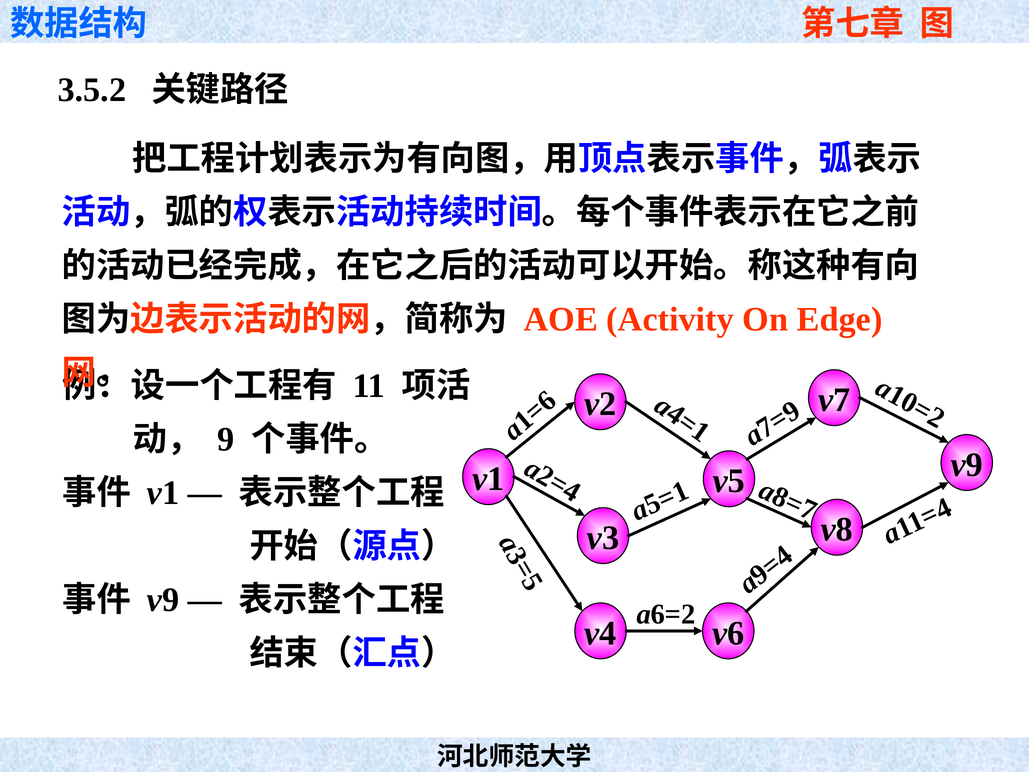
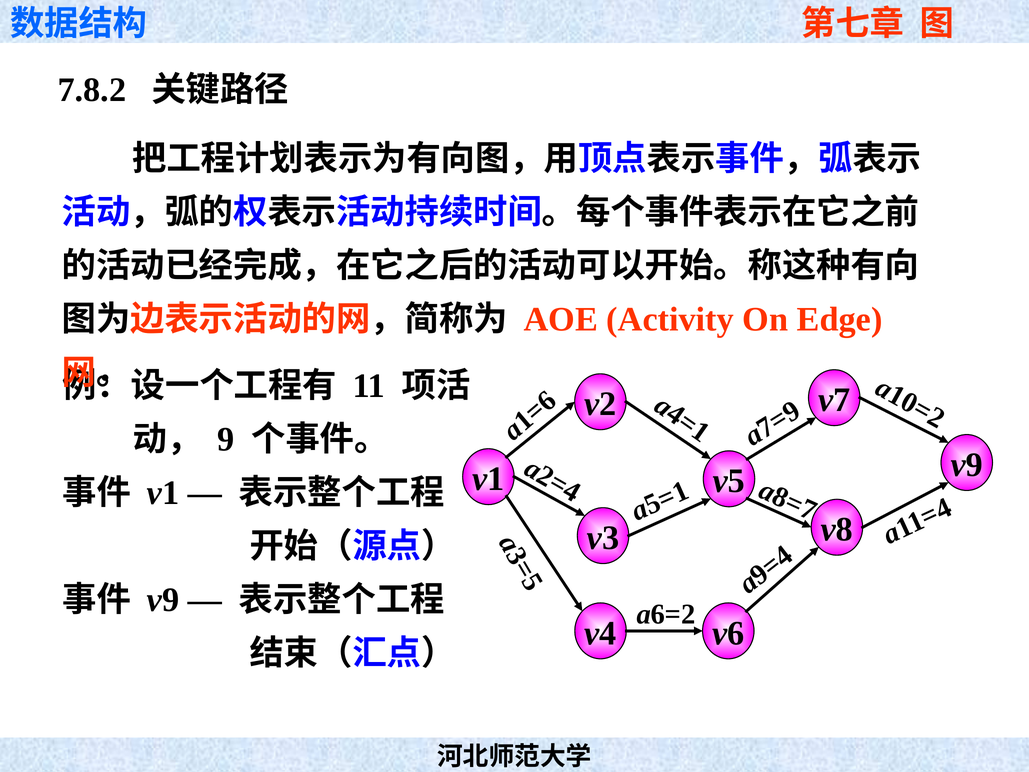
3.5.2: 3.5.2 -> 7.8.2 (92, 90)
